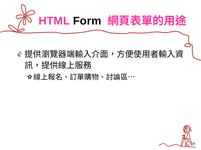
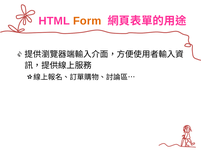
Form colour: black -> orange (87, 21)
